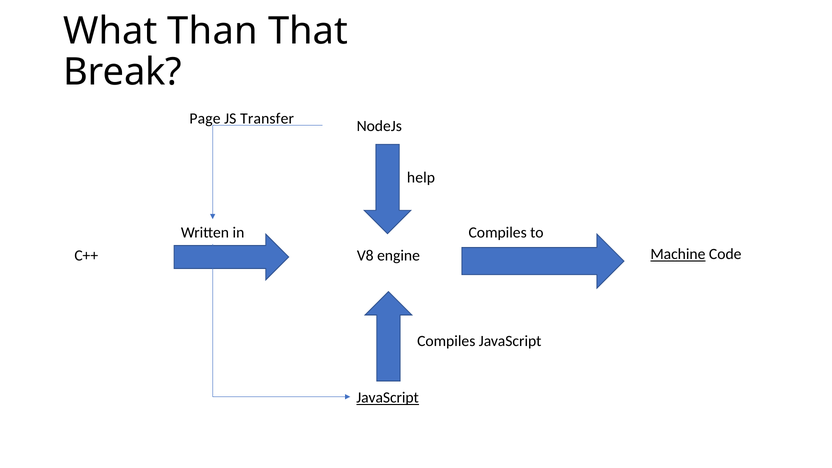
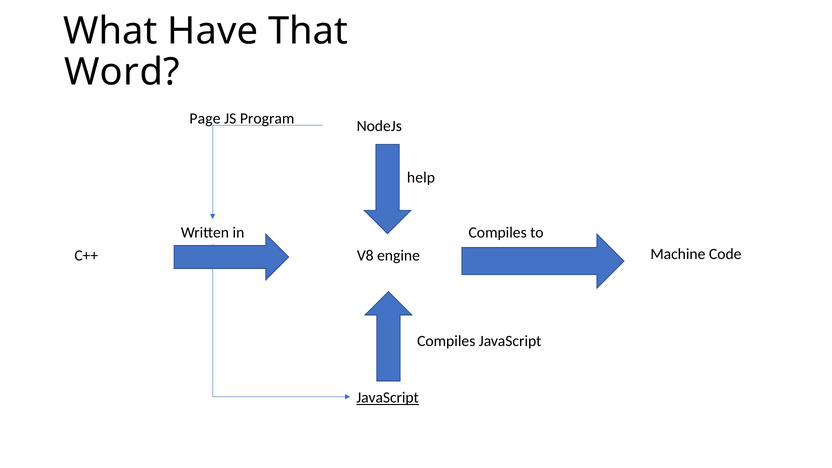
Than: Than -> Have (213, 31)
Break: Break -> Word (122, 72)
Transfer: Transfer -> Program (267, 119)
Machine underline: present -> none (678, 254)
